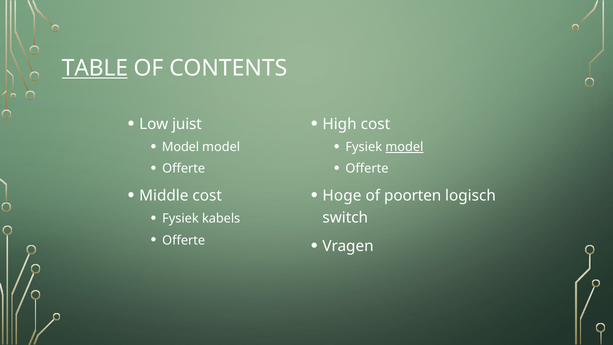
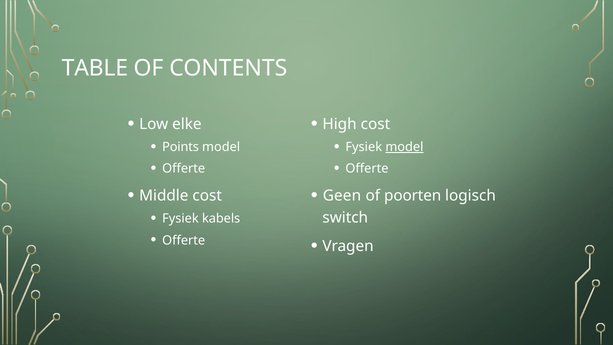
TABLE underline: present -> none (95, 68)
juist: juist -> elke (187, 124)
Model: Model -> Points (181, 147)
Hoge: Hoge -> Geen (342, 196)
